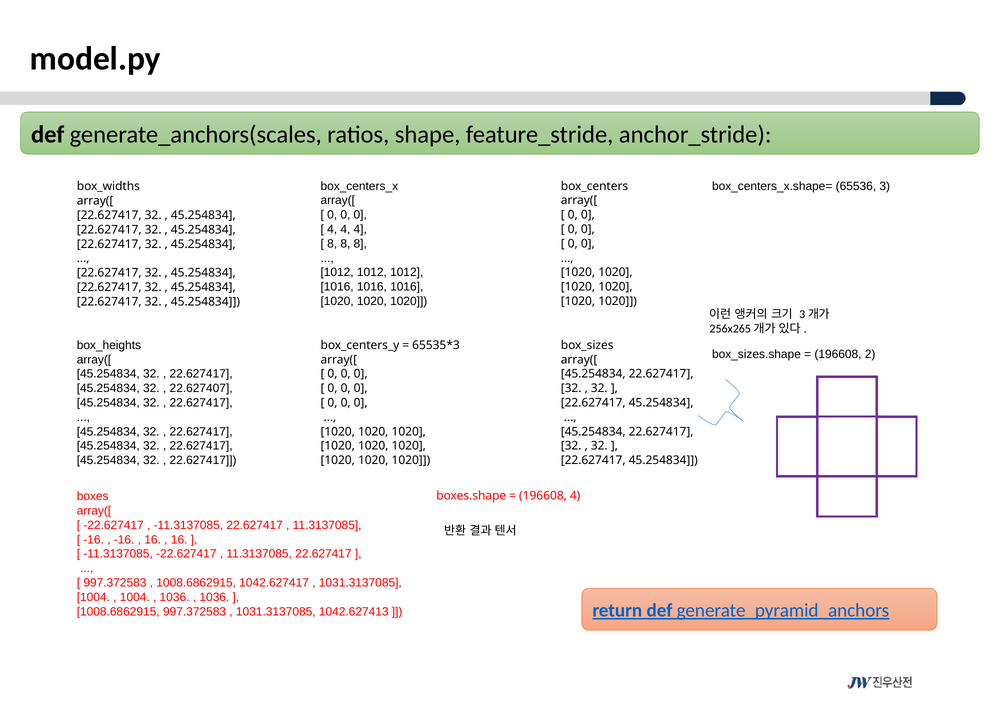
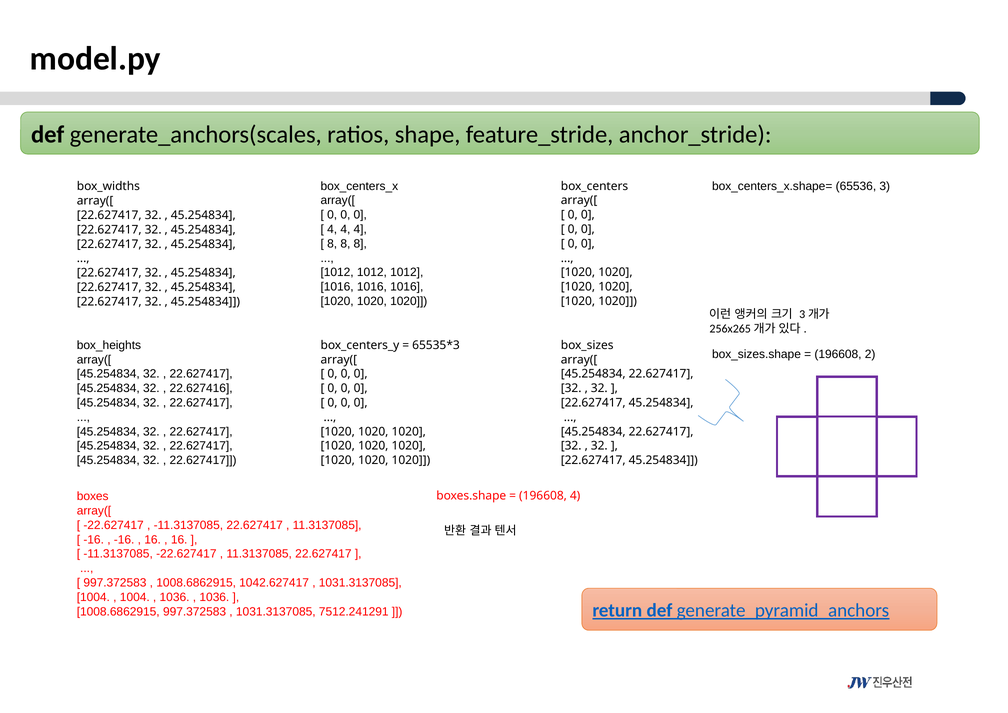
22.627407: 22.627407 -> 22.627416 (201, 388)
1042.627413: 1042.627413 -> 7512.241291 (354, 611)
